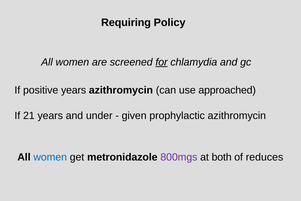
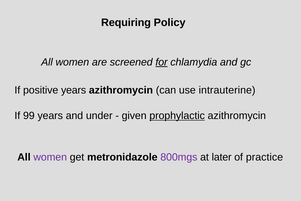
approached: approached -> intrauterine (227, 90)
21: 21 -> 99 (29, 116)
prophylactic underline: none -> present (177, 116)
women colour: blue -> purple (50, 157)
both: both -> later (222, 157)
reduces: reduces -> practice (264, 157)
